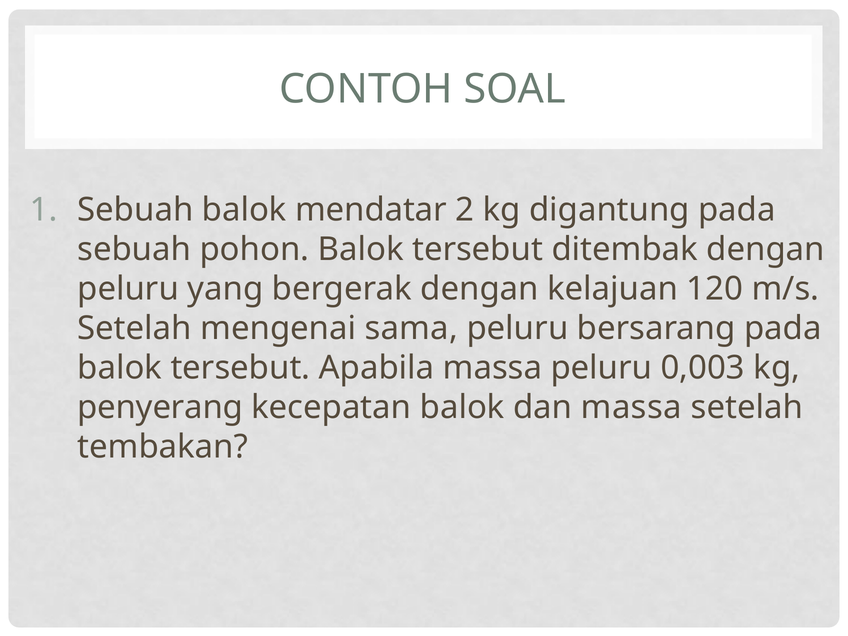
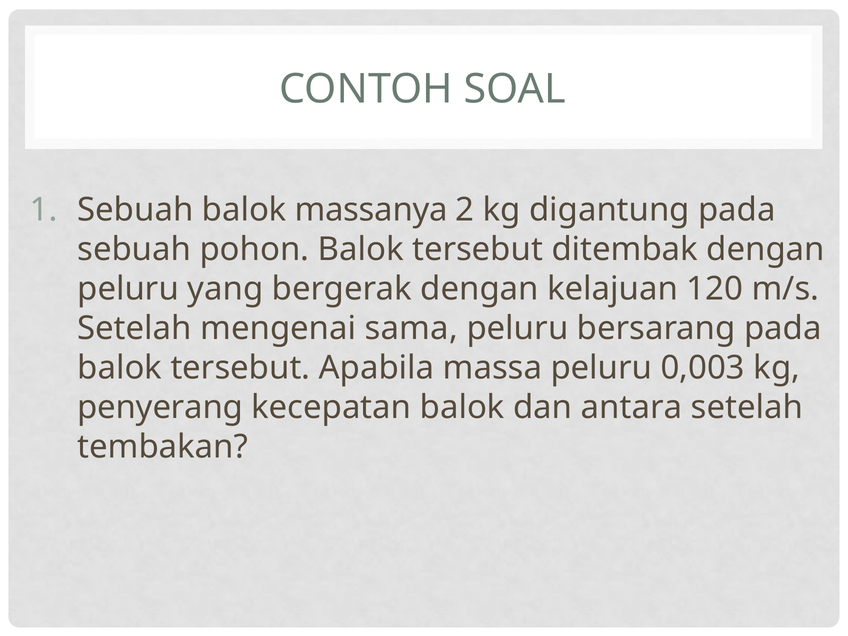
mendatar: mendatar -> massanya (371, 210)
dan massa: massa -> antara (631, 407)
